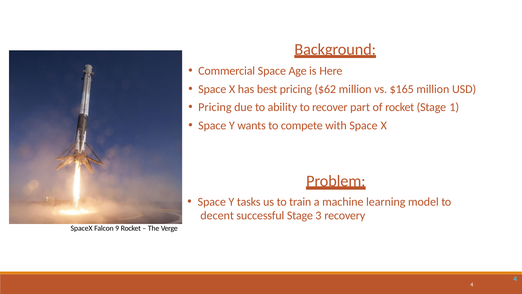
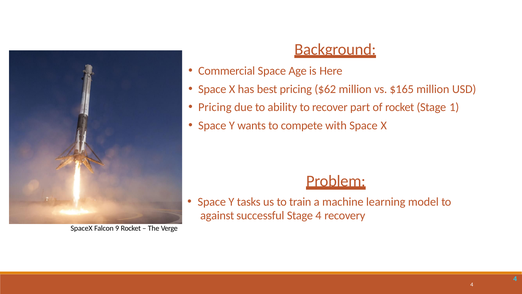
decent: decent -> against (217, 215)
Stage 3: 3 -> 4 (318, 215)
